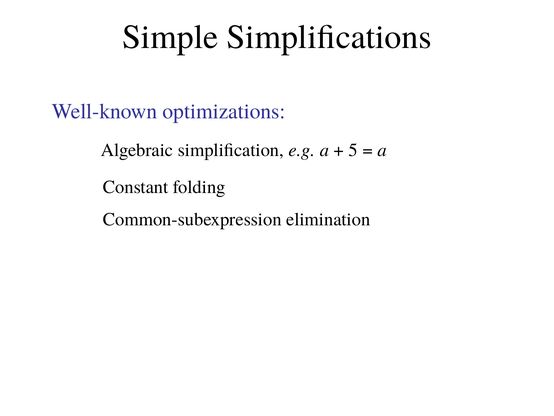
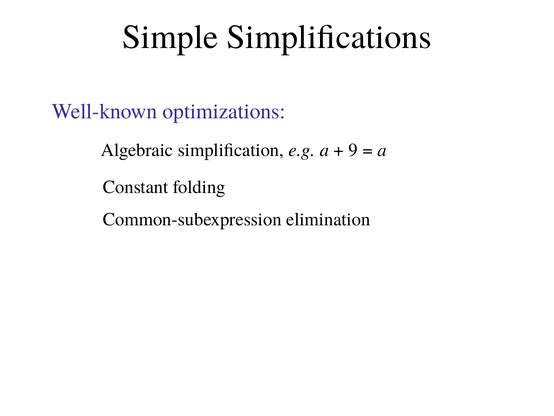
5: 5 -> 9 (353, 150)
